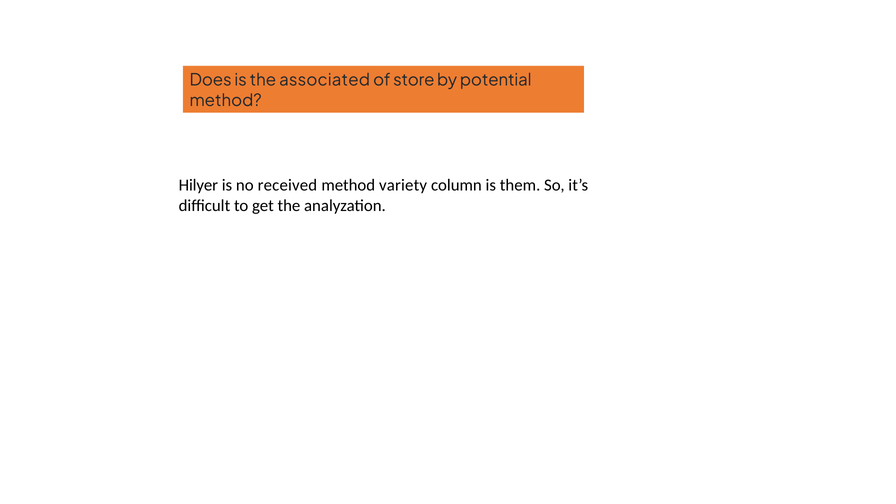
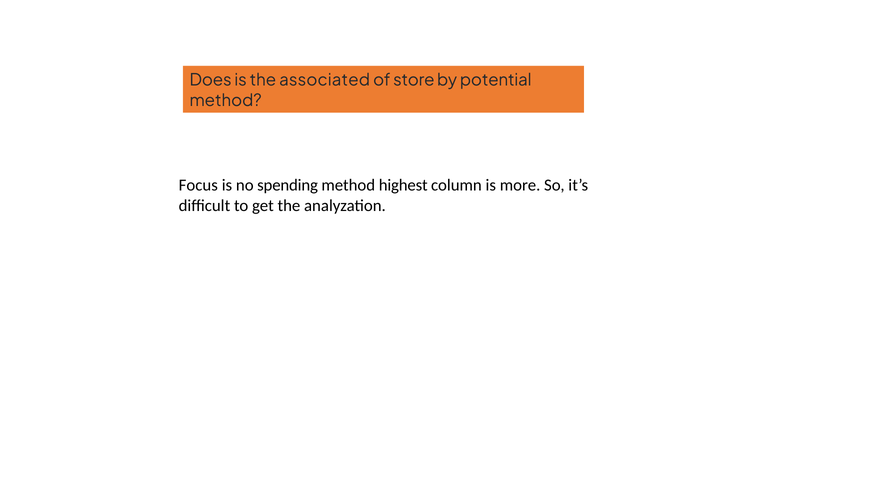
Hilyer: Hilyer -> Focus (198, 185)
received: received -> spending (288, 185)
variety: variety -> highest (403, 185)
them: them -> more (520, 185)
